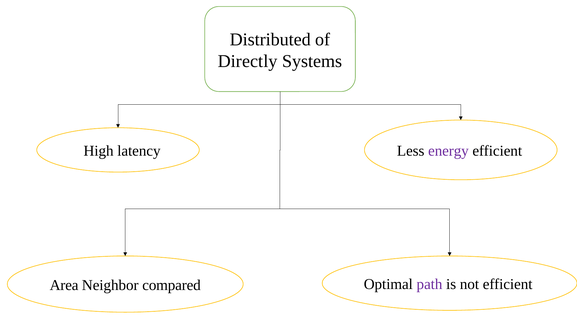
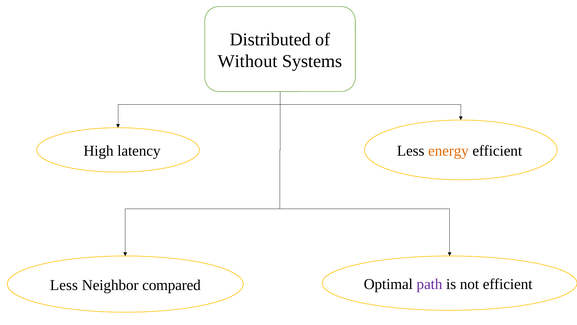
Directly: Directly -> Without (248, 61)
energy colour: purple -> orange (448, 151)
Area: Area -> Less (64, 285)
